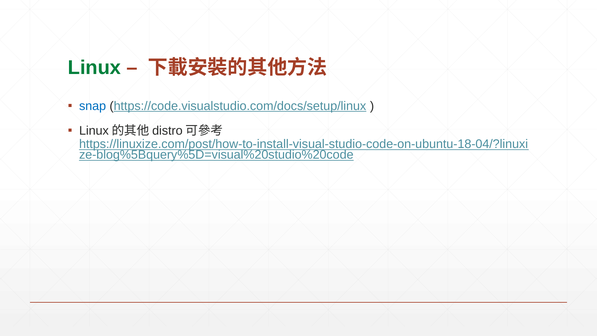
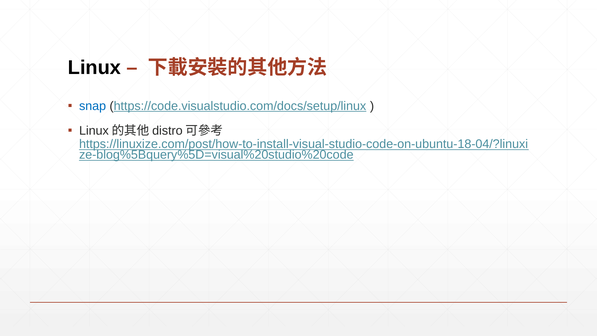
Linux colour: green -> black (94, 67)
